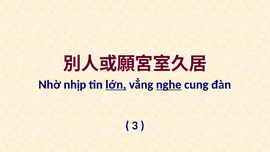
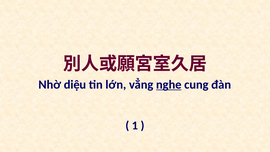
nhịp: nhịp -> diệu (75, 84)
lớn underline: present -> none (116, 84)
3: 3 -> 1 (135, 125)
